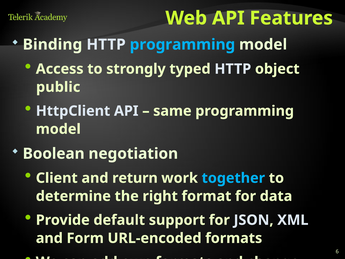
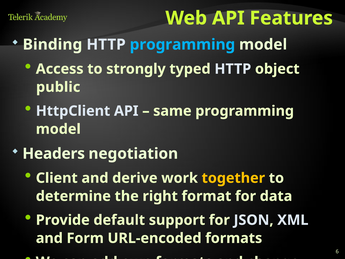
Boolean: Boolean -> Headers (54, 154)
return: return -> derive (135, 178)
together colour: light blue -> yellow (233, 178)
